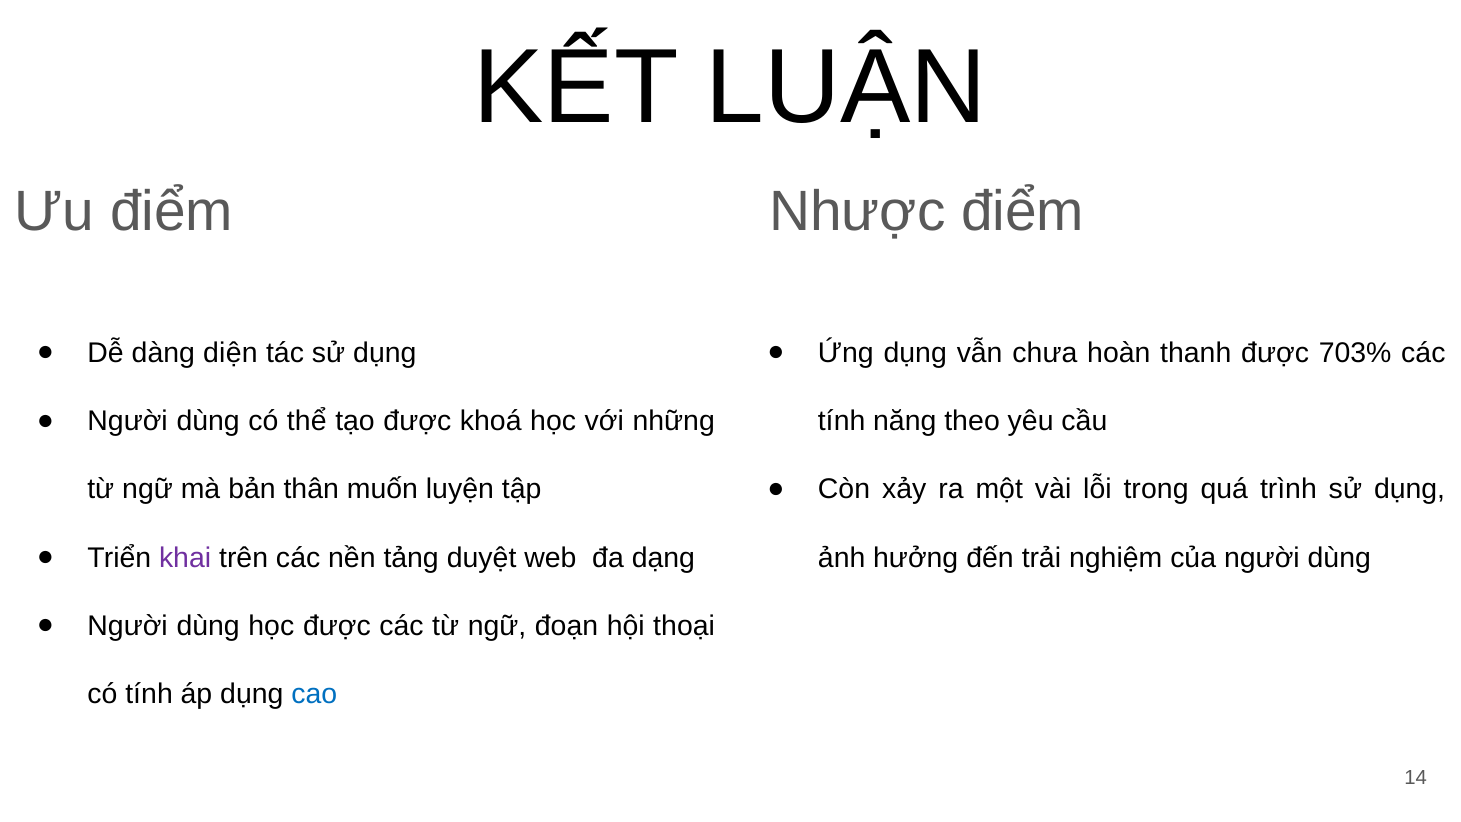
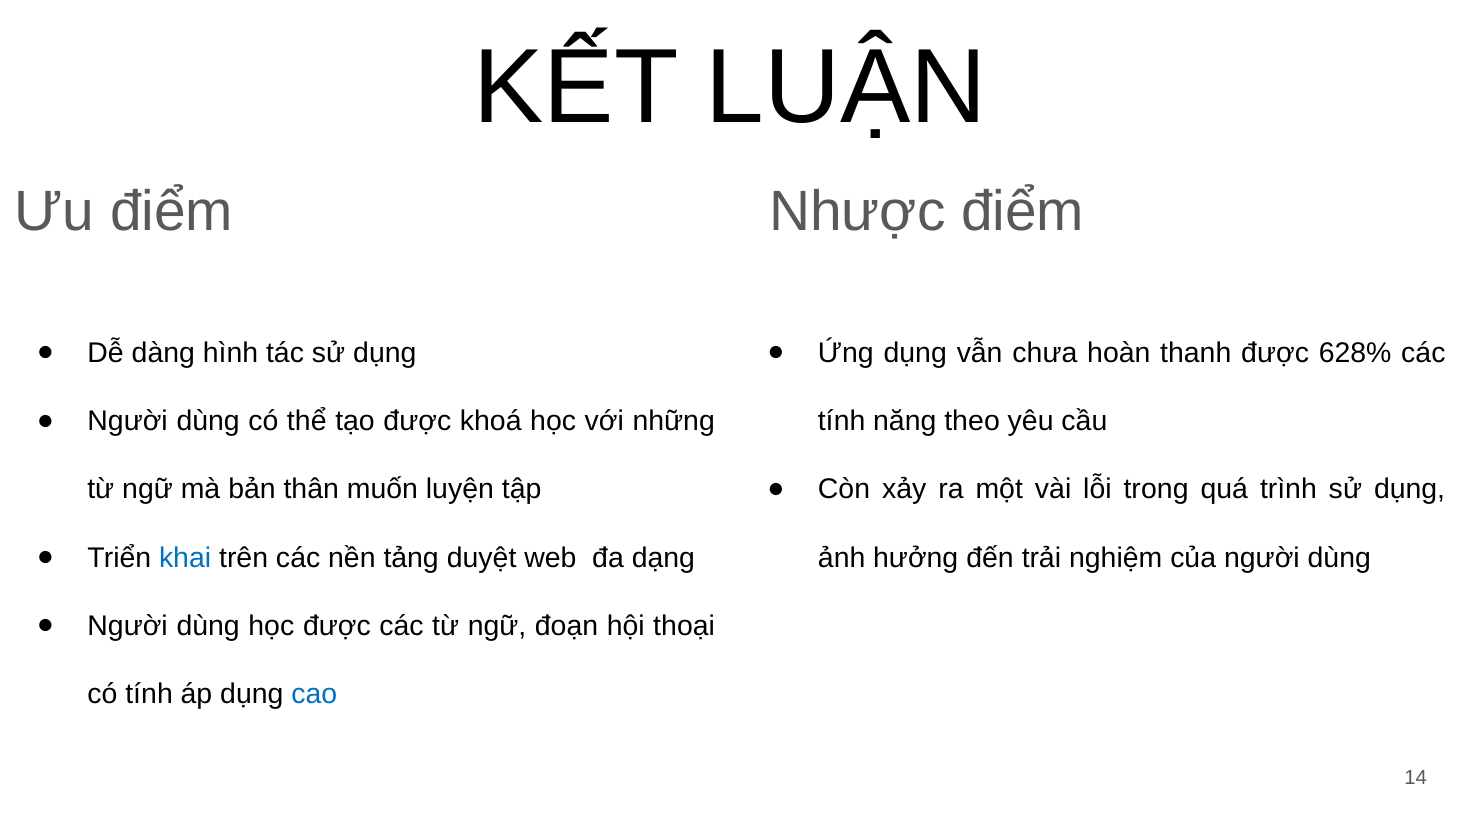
diện: diện -> hình (230, 353)
703%: 703% -> 628% (1355, 353)
khai colour: purple -> blue (185, 558)
